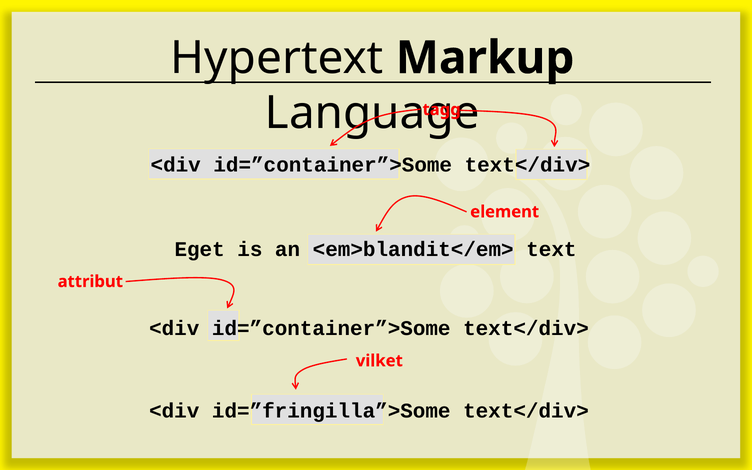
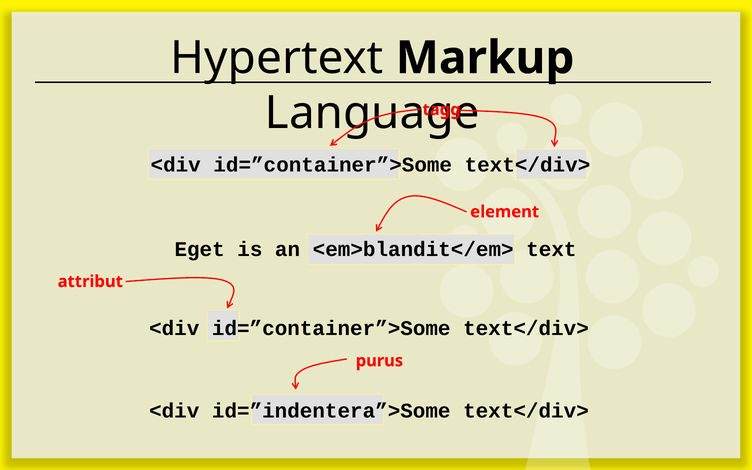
vilket: vilket -> purus (379, 361)
id=”fringilla”>Some: id=”fringilla”>Some -> id=”indentera”>Some (331, 411)
